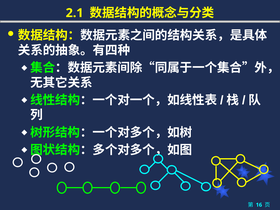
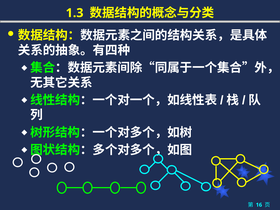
2.1: 2.1 -> 1.3 (75, 13)
